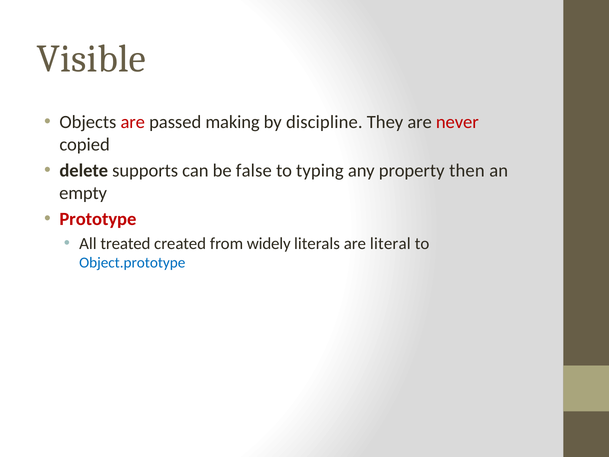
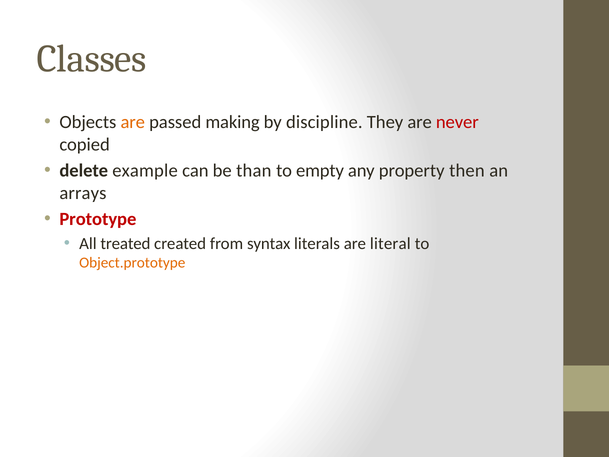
Visible: Visible -> Classes (92, 59)
are colour: red -> orange (133, 122)
supports: supports -> example (145, 170)
false: false -> than (254, 170)
typing: typing -> empty (320, 170)
empty: empty -> arrays (83, 193)
widely: widely -> syntax (269, 243)
Object.prototype colour: blue -> orange (132, 263)
